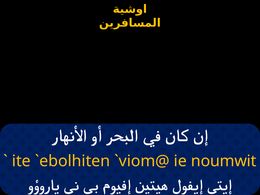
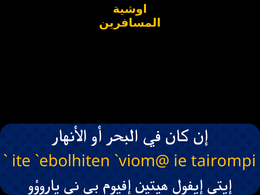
noumwit: noumwit -> tairompi (224, 161)
